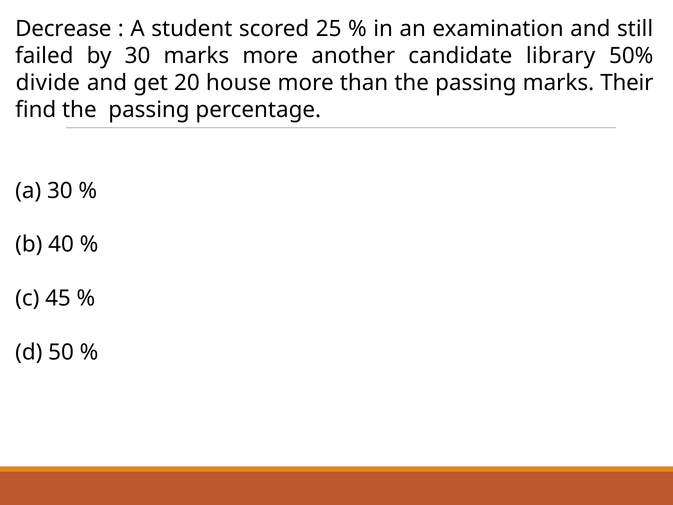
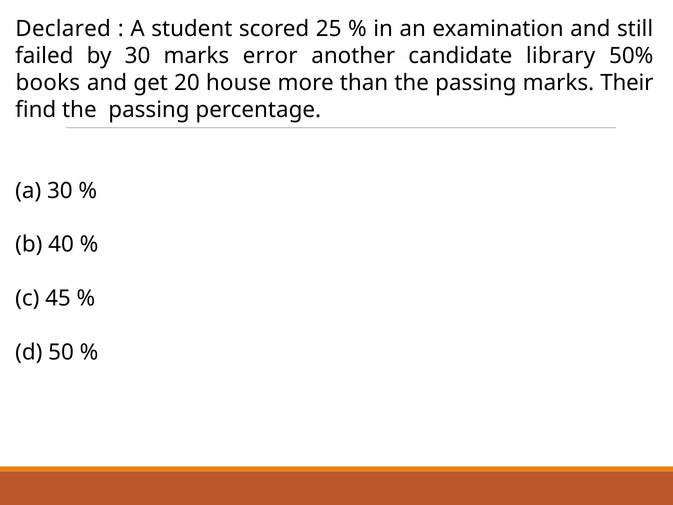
Decrease: Decrease -> Declared (63, 29)
marks more: more -> error (270, 56)
divide: divide -> books (48, 83)
